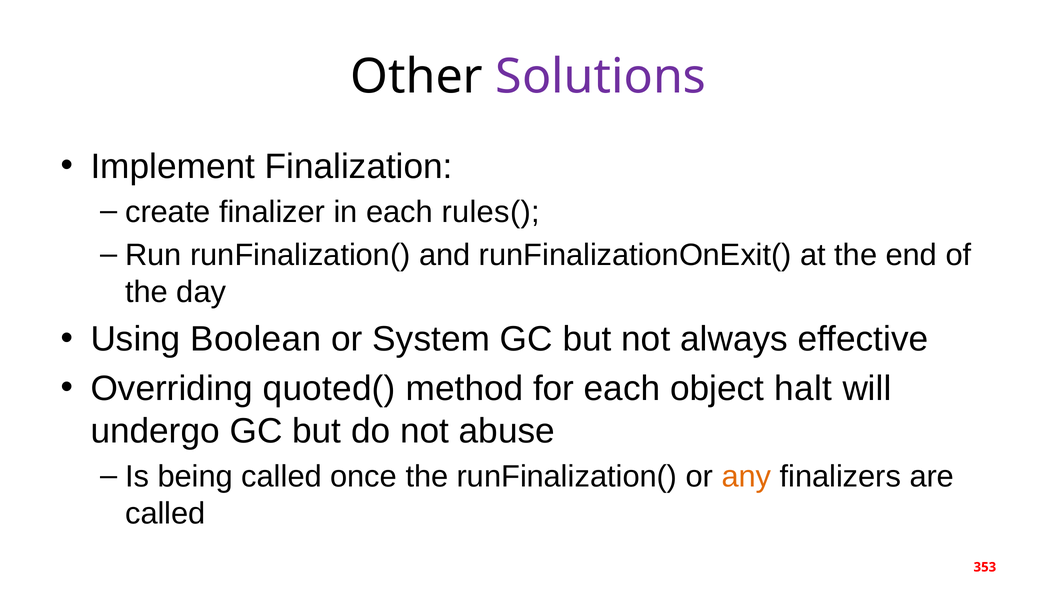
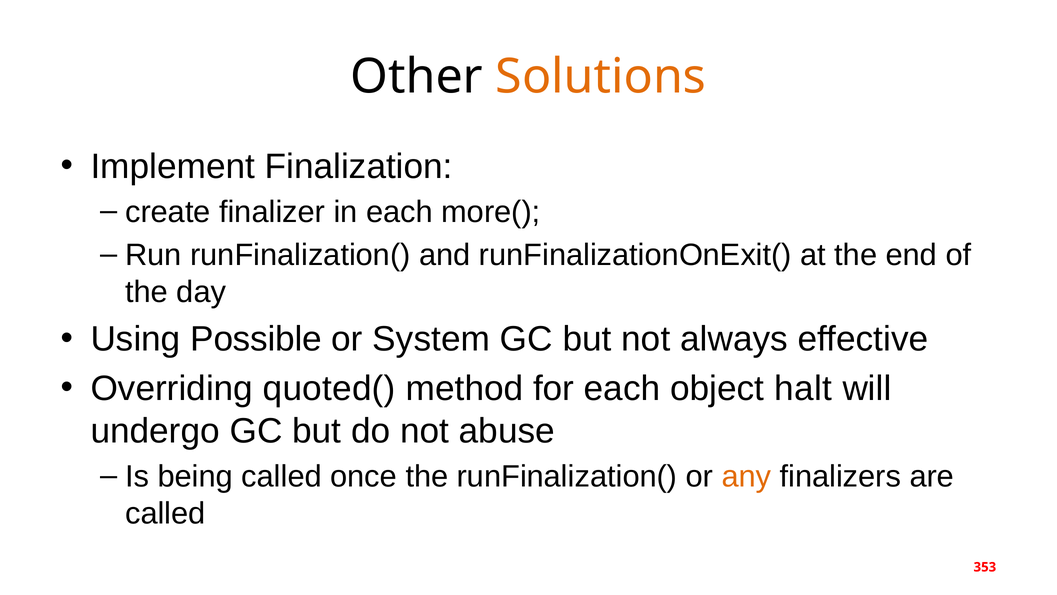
Solutions colour: purple -> orange (601, 77)
rules(: rules( -> more( (491, 212)
Boolean: Boolean -> Possible (256, 339)
